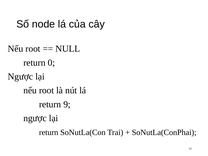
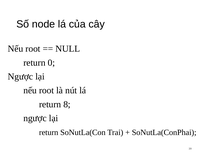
9: 9 -> 8 (67, 104)
